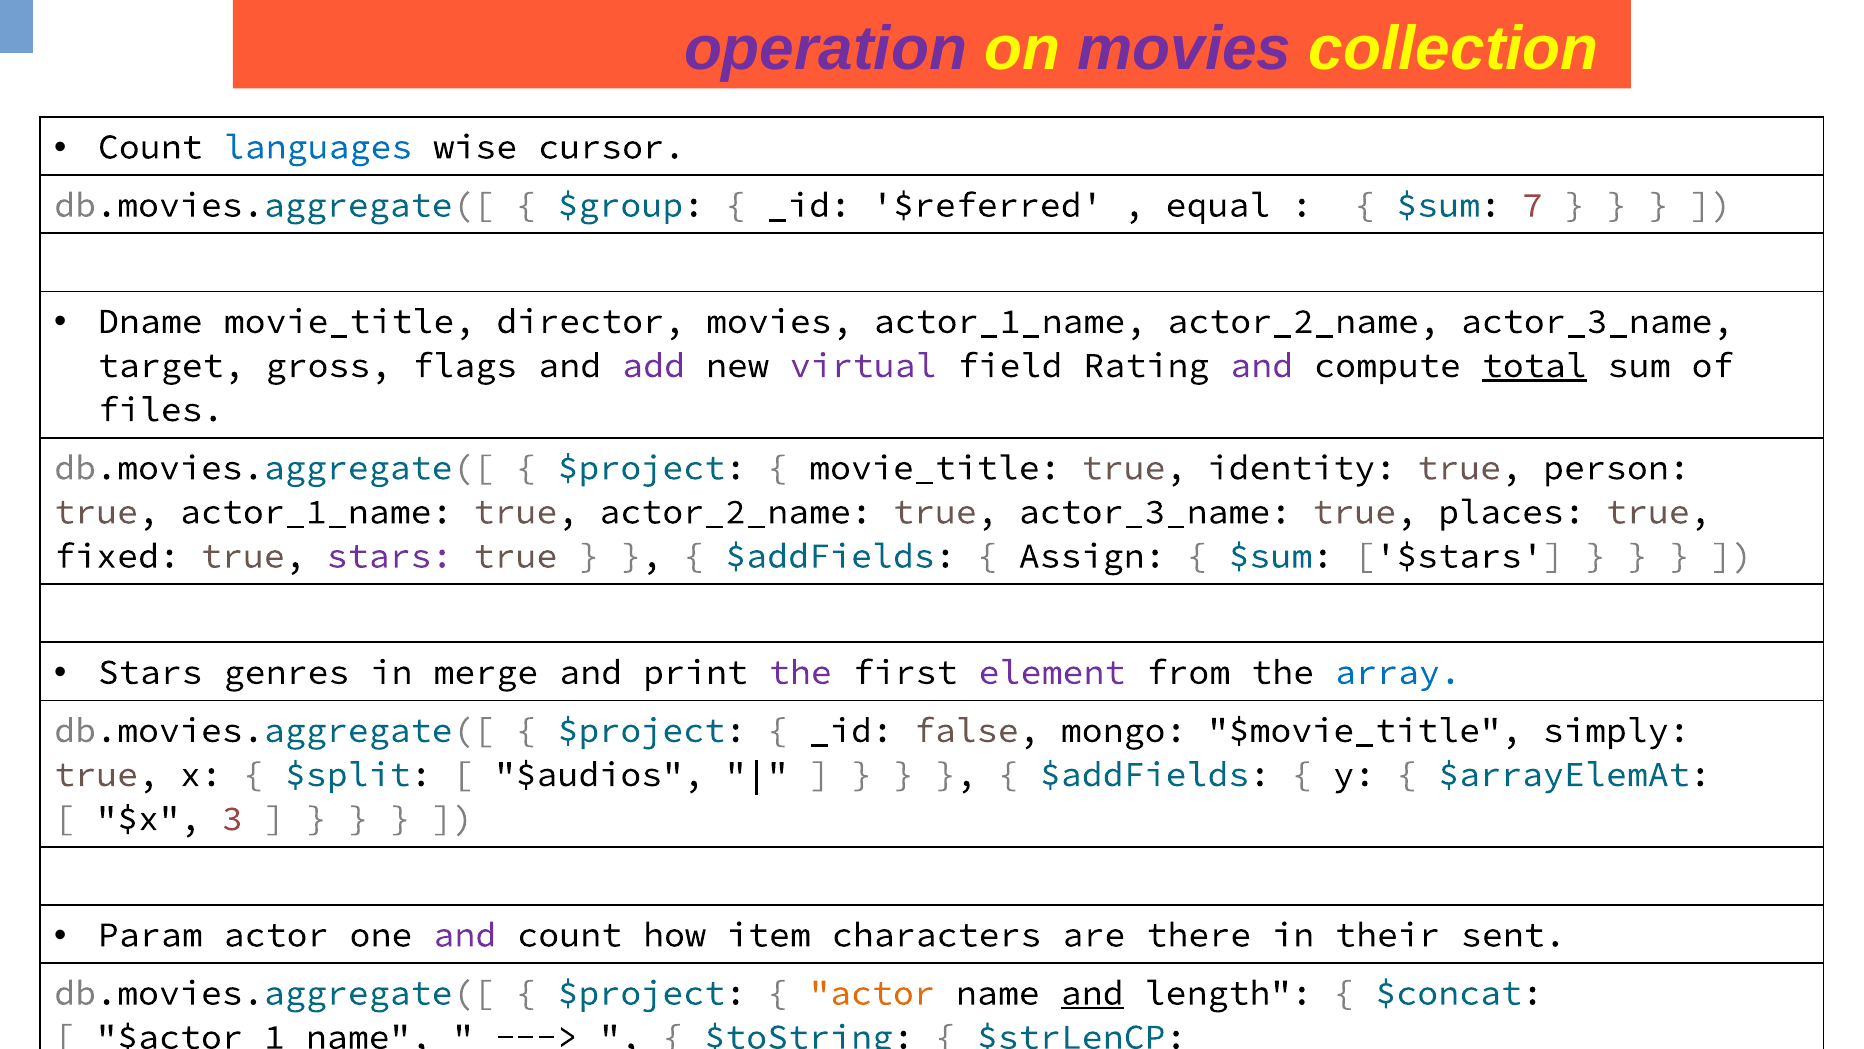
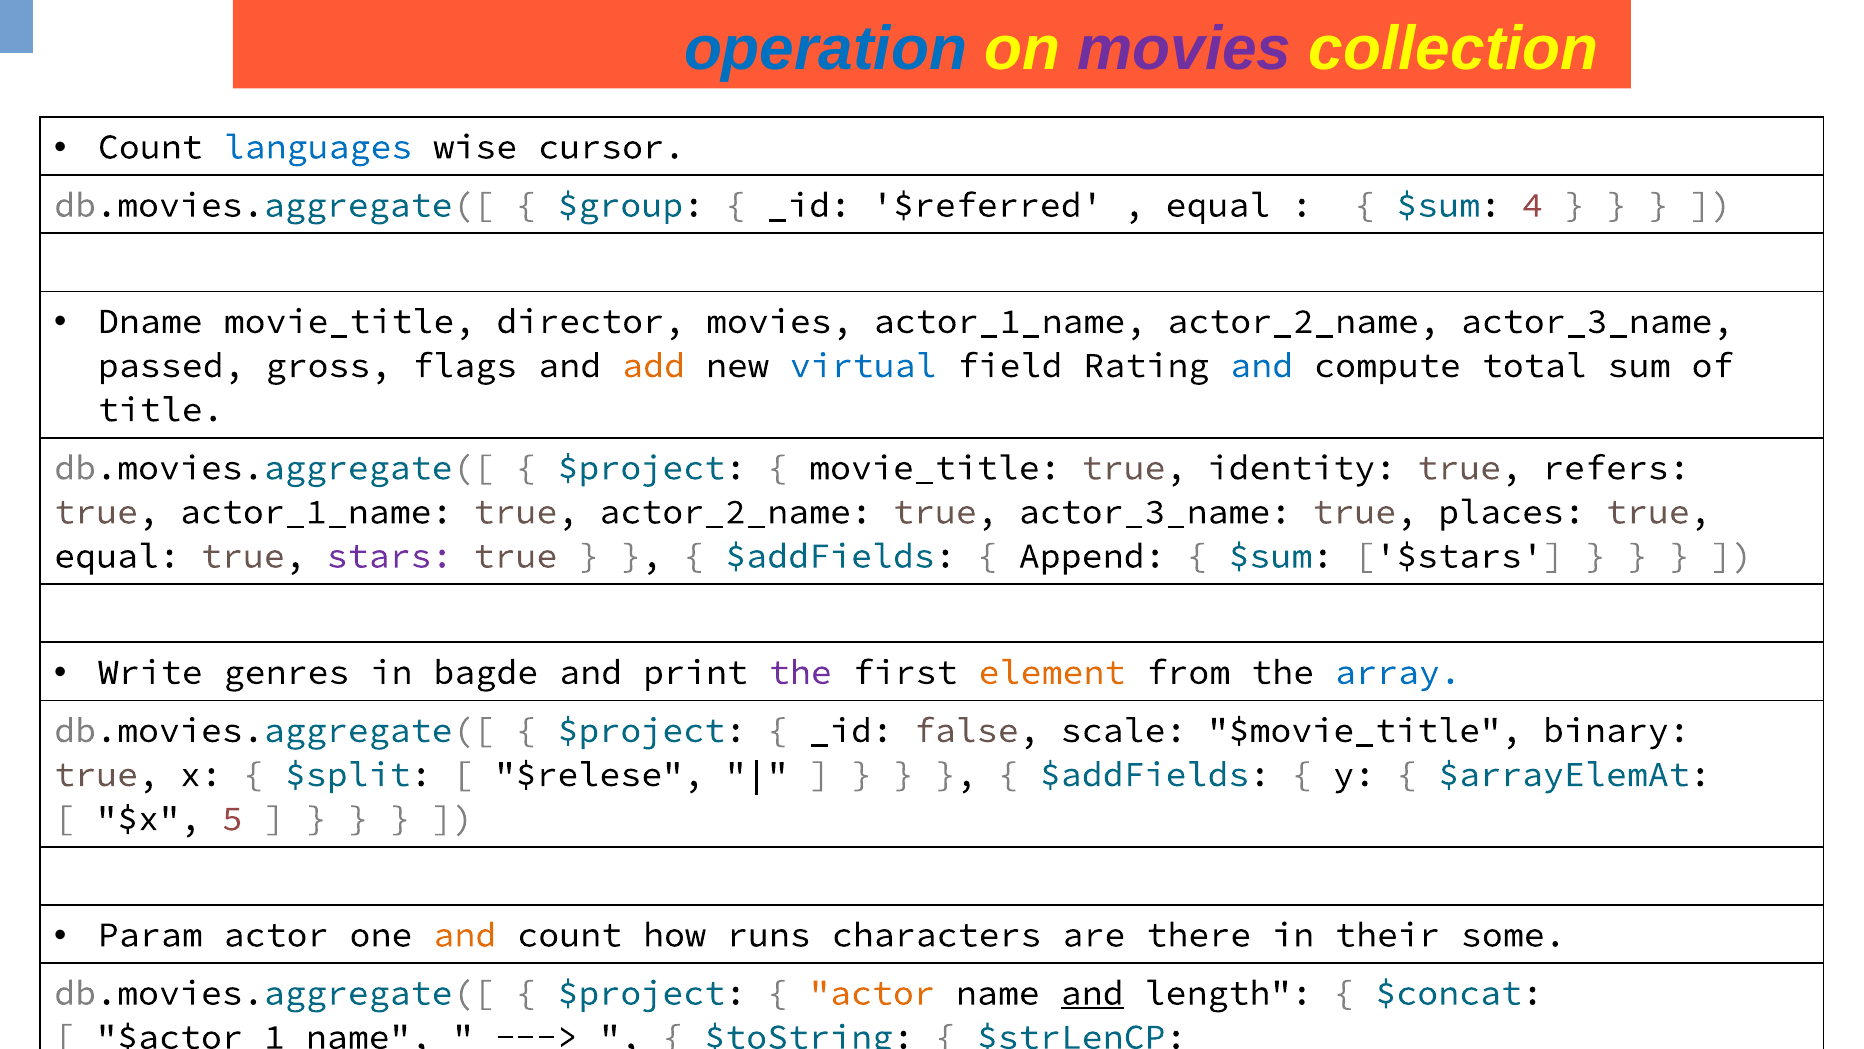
operation colour: purple -> blue (825, 49)
7: 7 -> 4 (1533, 205)
target: target -> passed (171, 365)
add colour: purple -> orange (654, 365)
virtual colour: purple -> blue (863, 365)
and colour: purple -> blue (1262, 365)
total underline: present -> none (1534, 365)
files: files -> title (161, 409)
person: person -> refers (1616, 468)
fixed: fixed -> equal (117, 556)
Assign: Assign -> Append (1092, 556)
Stars: Stars -> Write (150, 672)
merge: merge -> bagde (486, 672)
element colour: purple -> orange (1052, 672)
mongo: mongo -> scale (1124, 730)
simply: simply -> binary (1616, 730)
$audios: $audios -> $relese (599, 774)
3: 3 -> 5 (232, 818)
and colour: purple -> orange (465, 934)
item: item -> runs (769, 934)
sent: sent -> some (1513, 934)
